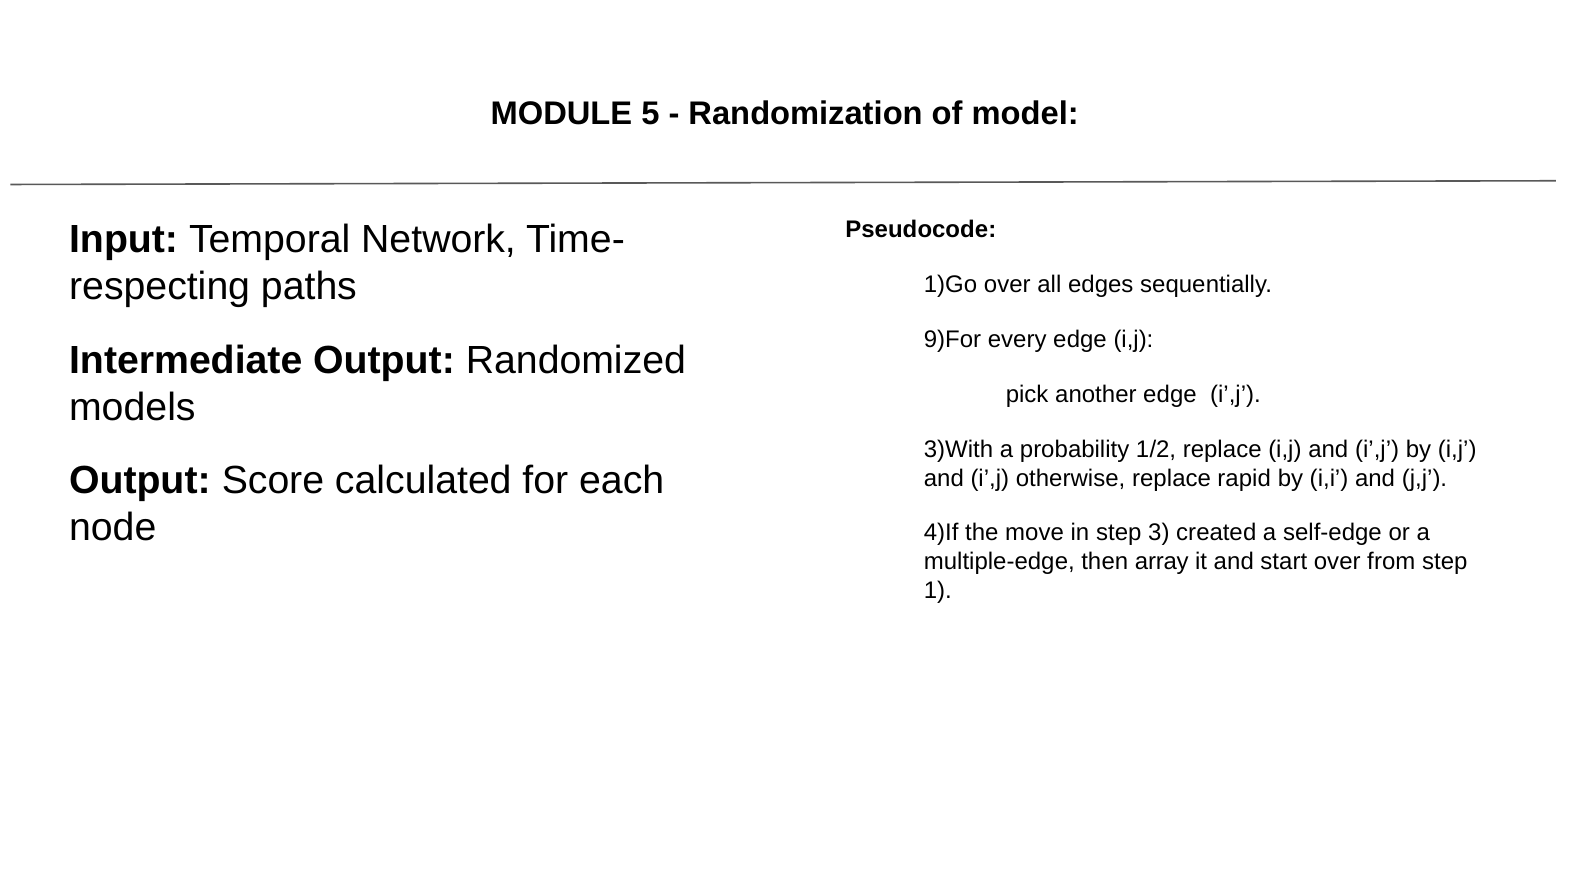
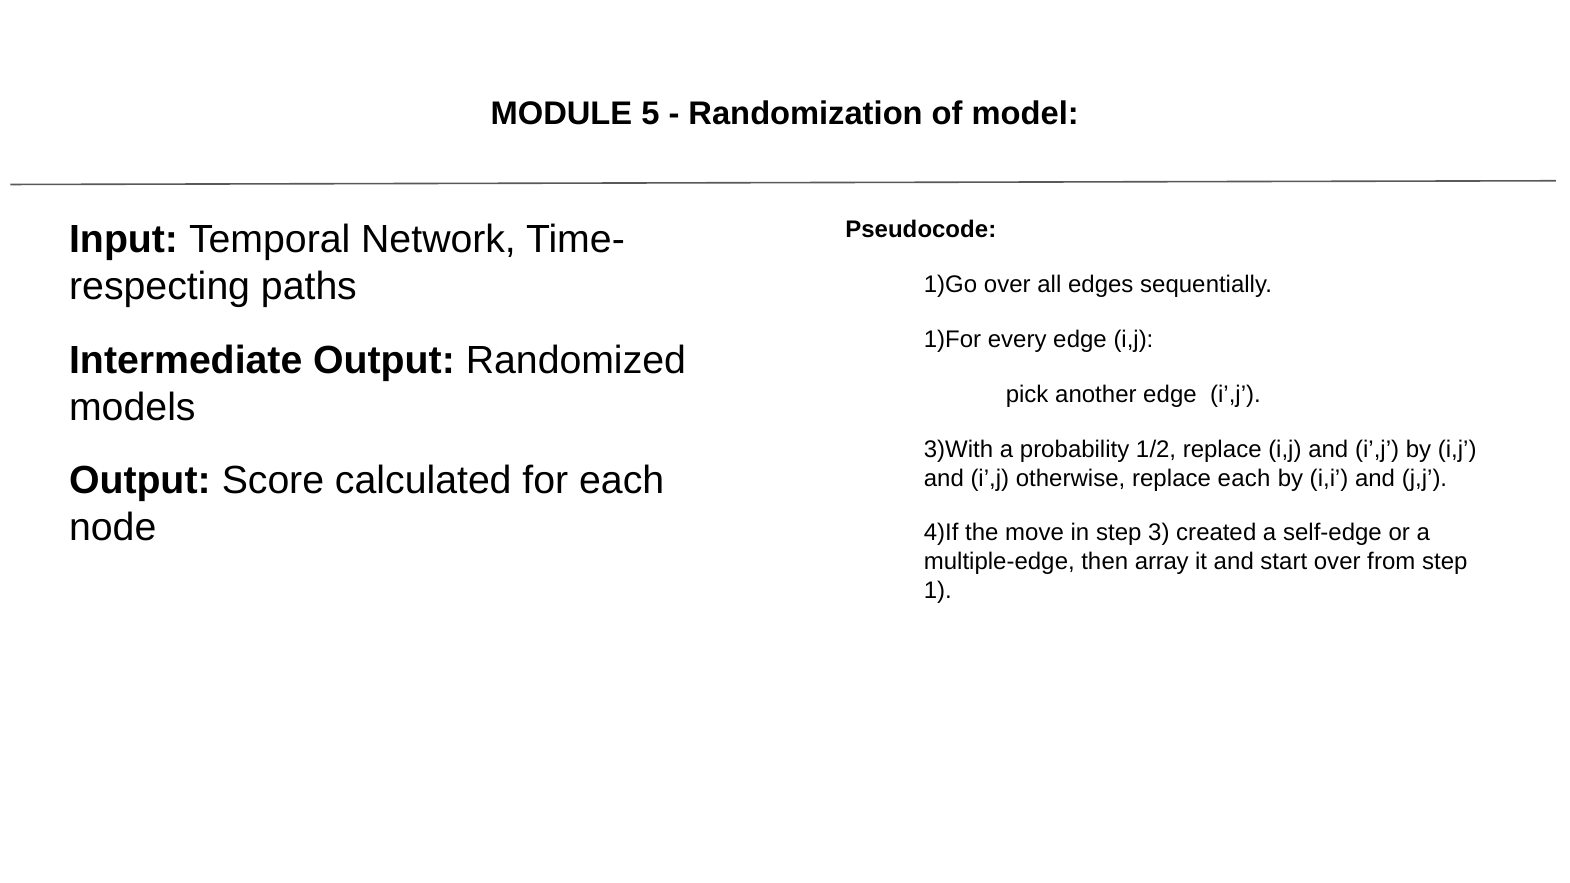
9)For: 9)For -> 1)For (953, 340)
replace rapid: rapid -> each (1244, 478)
